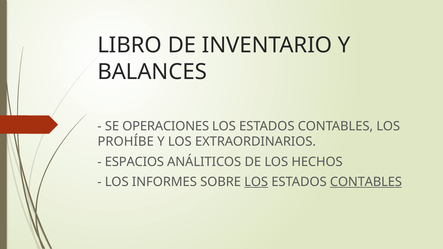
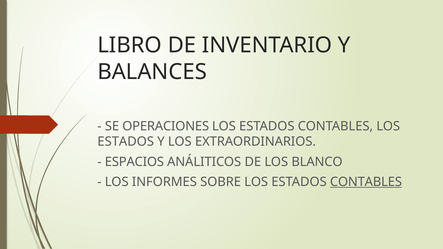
PROHÍBE: PROHÍBE -> ESTADOS (126, 142)
HECHOS: HECHOS -> BLANCO (317, 162)
LOS underline: present -> none (256, 182)
